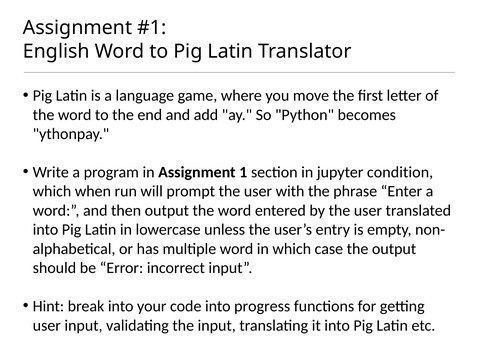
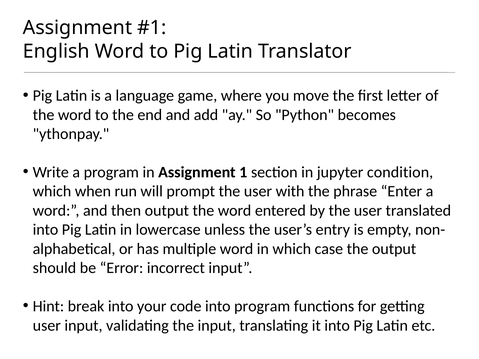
into progress: progress -> program (262, 306)
